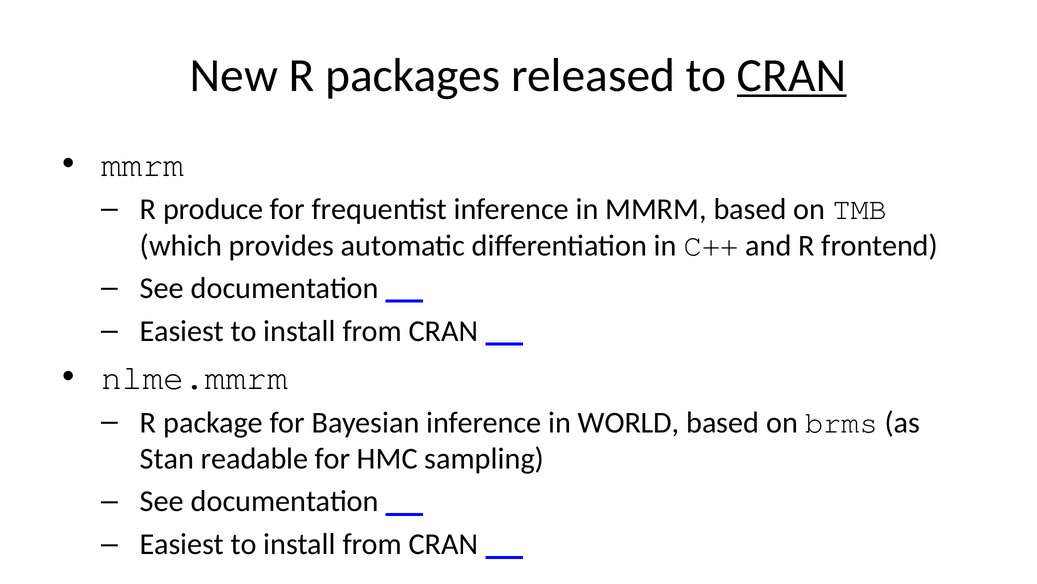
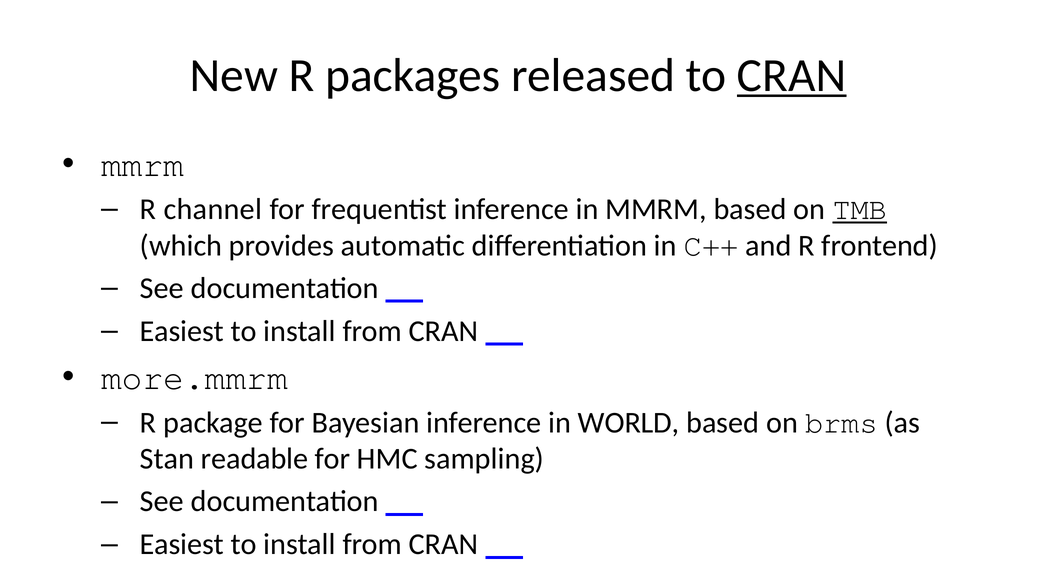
produce: produce -> channel (213, 209)
TMB underline: none -> present (860, 209)
nlme.mmrm: nlme.mmrm -> more.mmrm (194, 378)
